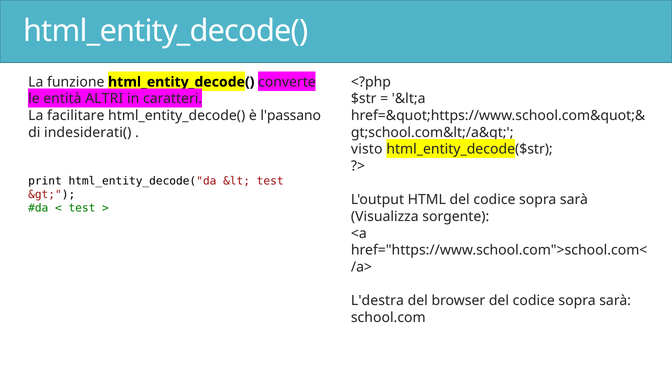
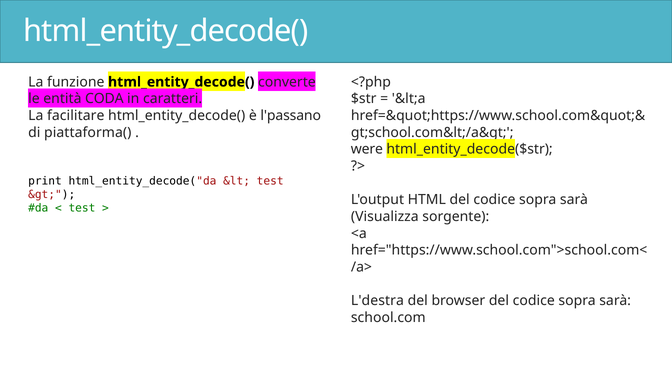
ALTRI: ALTRI -> CODA (104, 99)
indesiderati(: indesiderati( -> piattaforma( (88, 132)
visto: visto -> were (367, 149)
